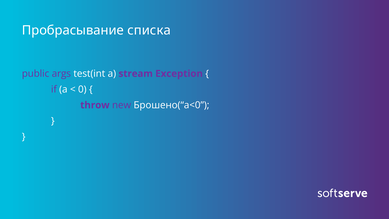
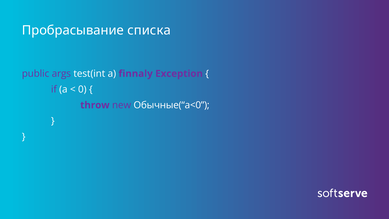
stream: stream -> finnaly (136, 74)
Брошено(“a<0: Брошено(“a<0 -> Обычные(“a<0 (172, 105)
